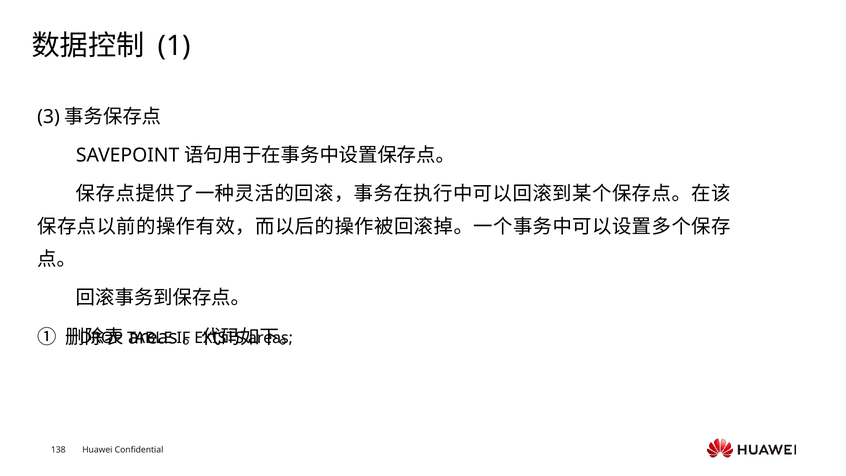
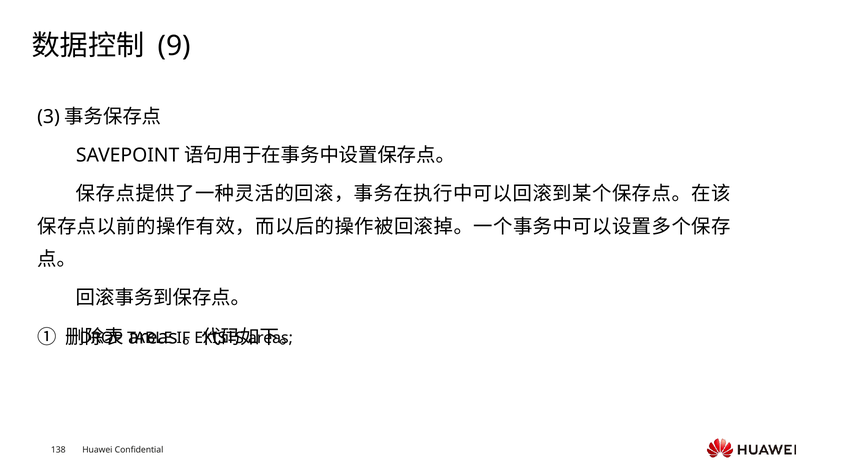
1: 1 -> 9 (174, 46)
